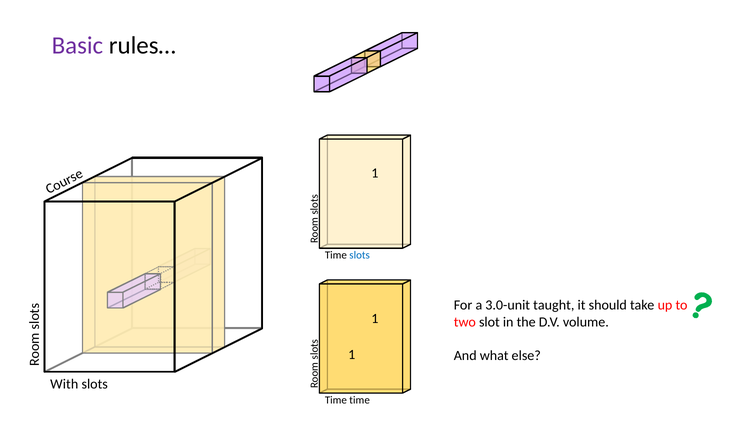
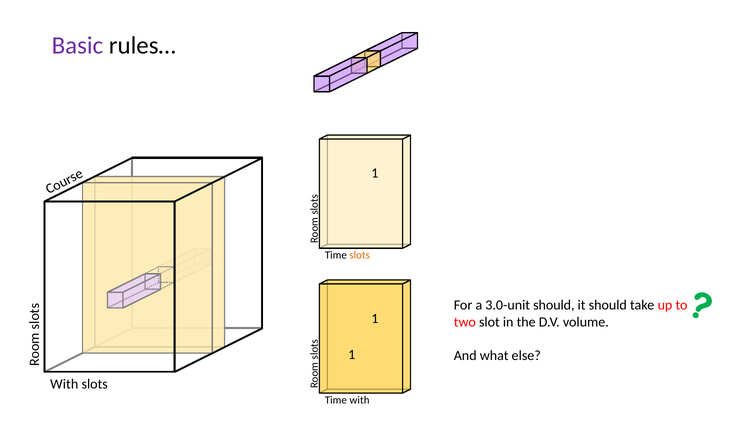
slots colour: blue -> orange (360, 255)
3.0-unit taught: taught -> should (554, 305)
Time time: time -> with (360, 400)
